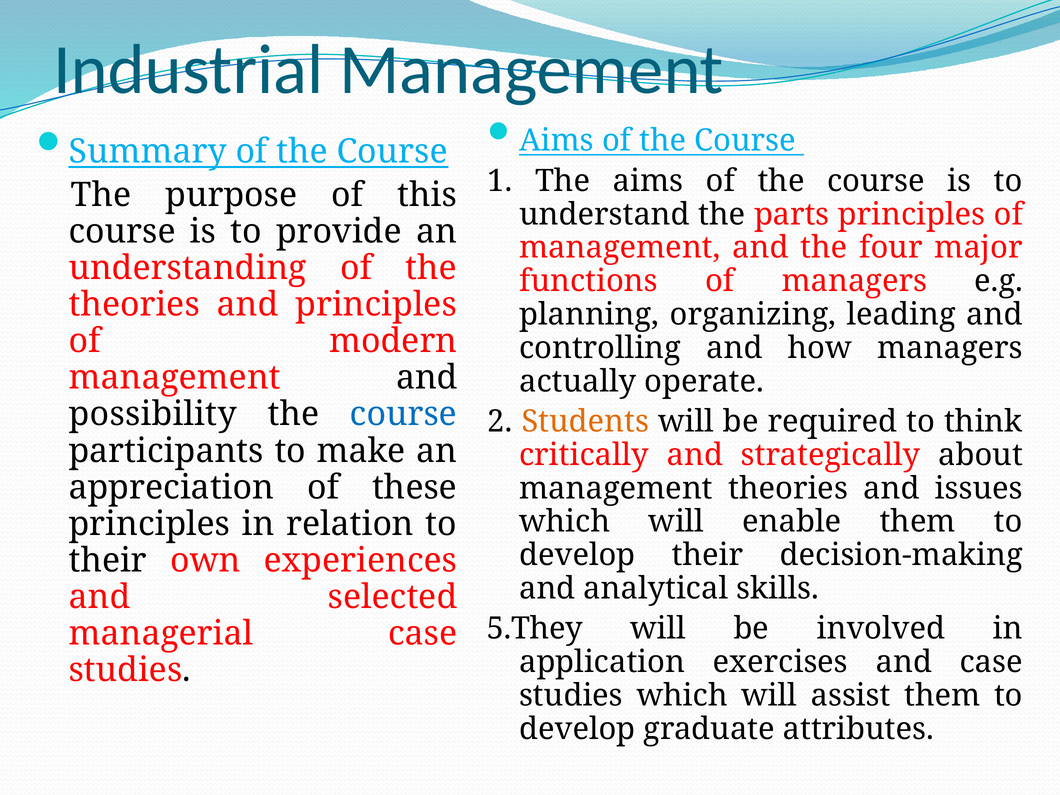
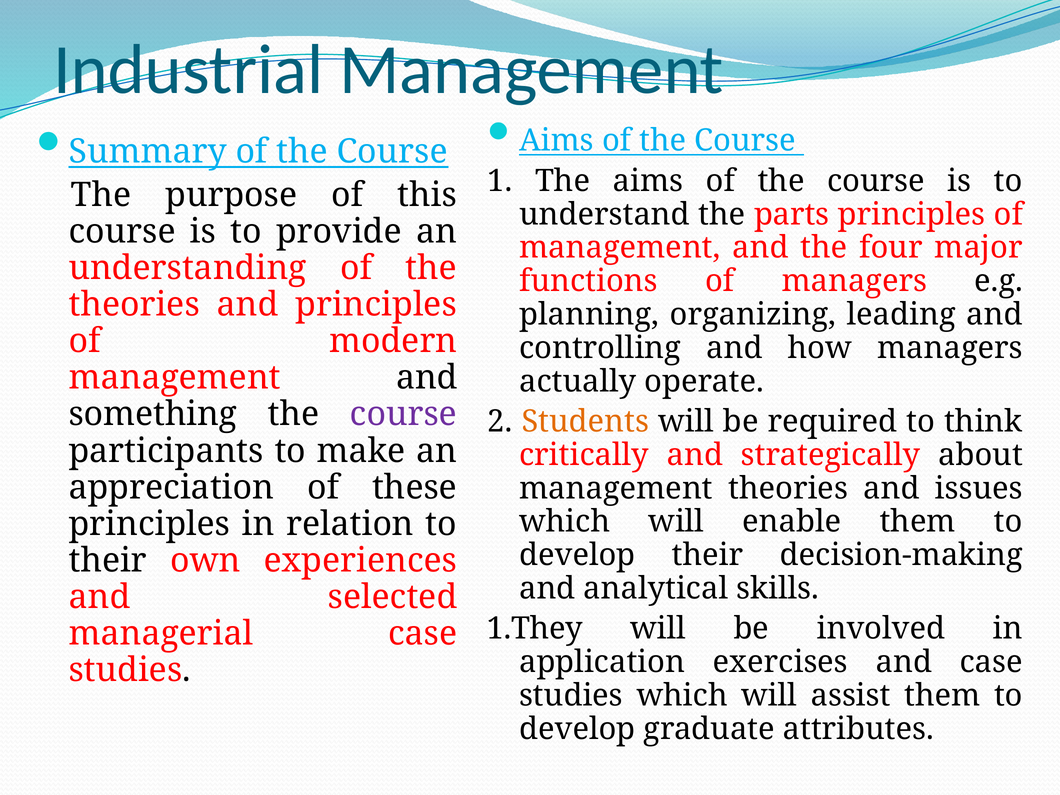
possibility: possibility -> something (153, 414)
course colour: blue -> purple (404, 414)
5.They: 5.They -> 1.They (535, 629)
